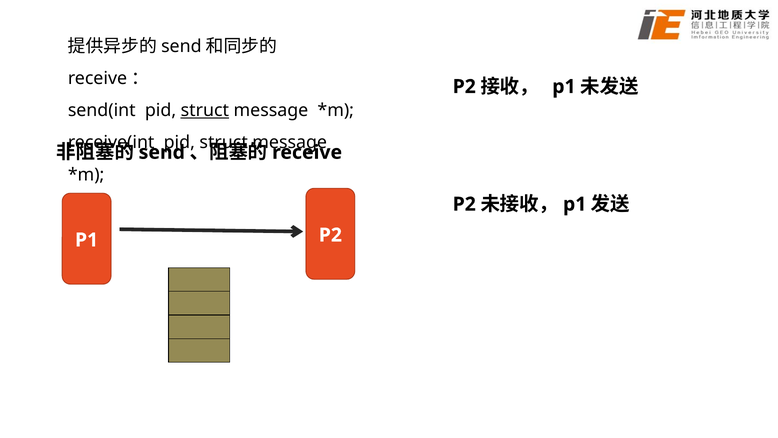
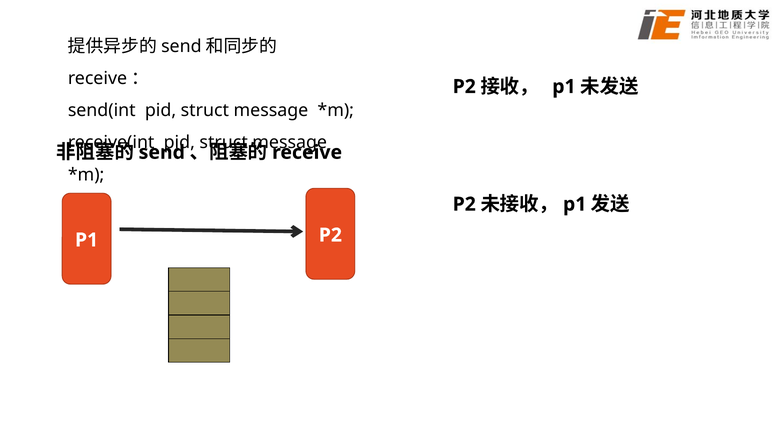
struct underline: present -> none (205, 110)
